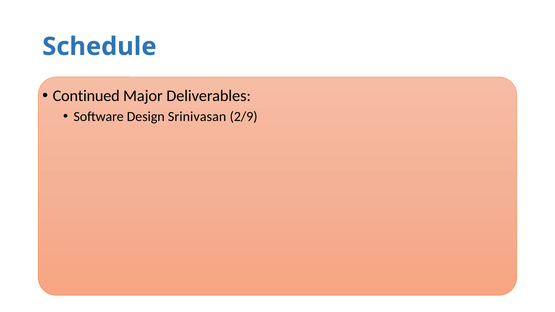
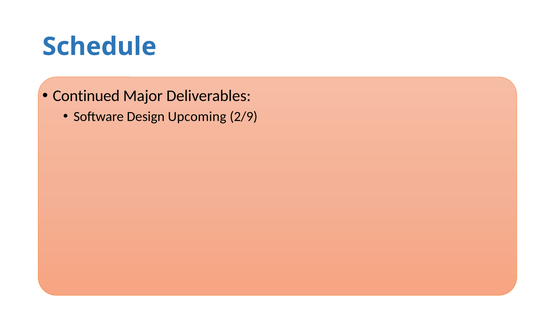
Srinivasan: Srinivasan -> Upcoming (197, 117)
